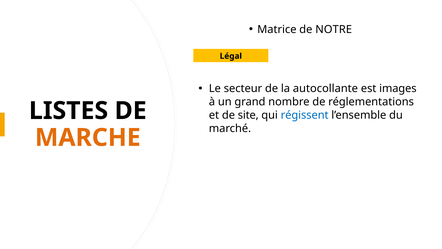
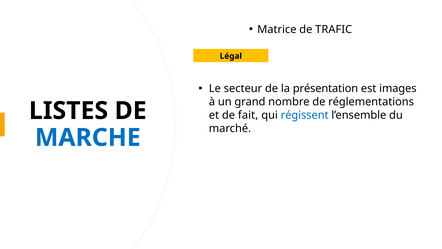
NOTRE: NOTRE -> TRAFIC (334, 30)
autocollante: autocollante -> présentation (326, 89)
site: site -> fait (248, 115)
MARCHE colour: orange -> blue (88, 137)
